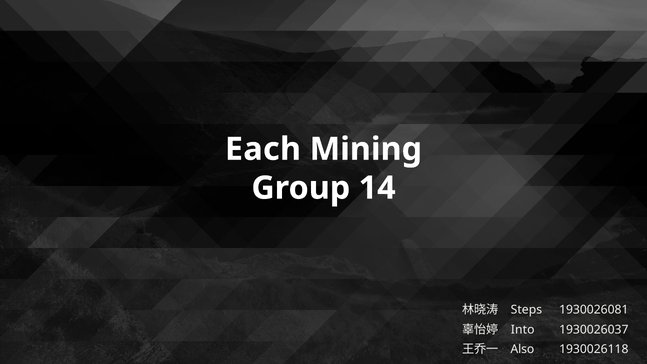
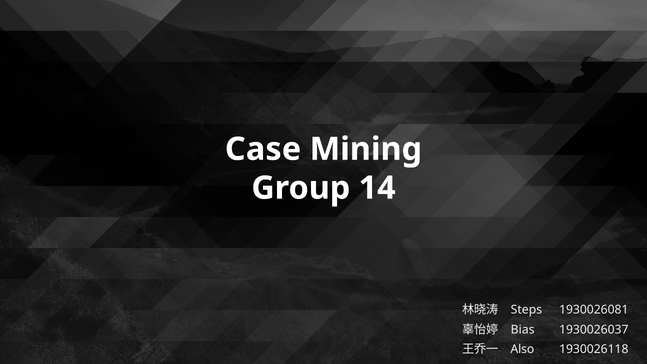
Each: Each -> Case (263, 149)
Into: Into -> Bias (523, 330)
